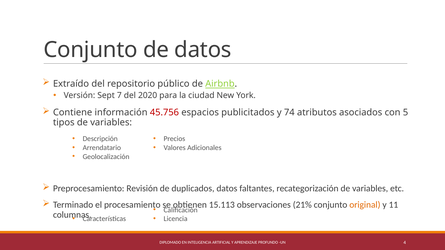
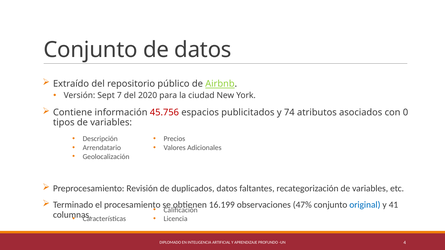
5: 5 -> 0 (406, 113)
15.113: 15.113 -> 16.199 (222, 205)
21%: 21% -> 47% (302, 205)
original colour: orange -> blue (365, 205)
11: 11 -> 41 (393, 205)
